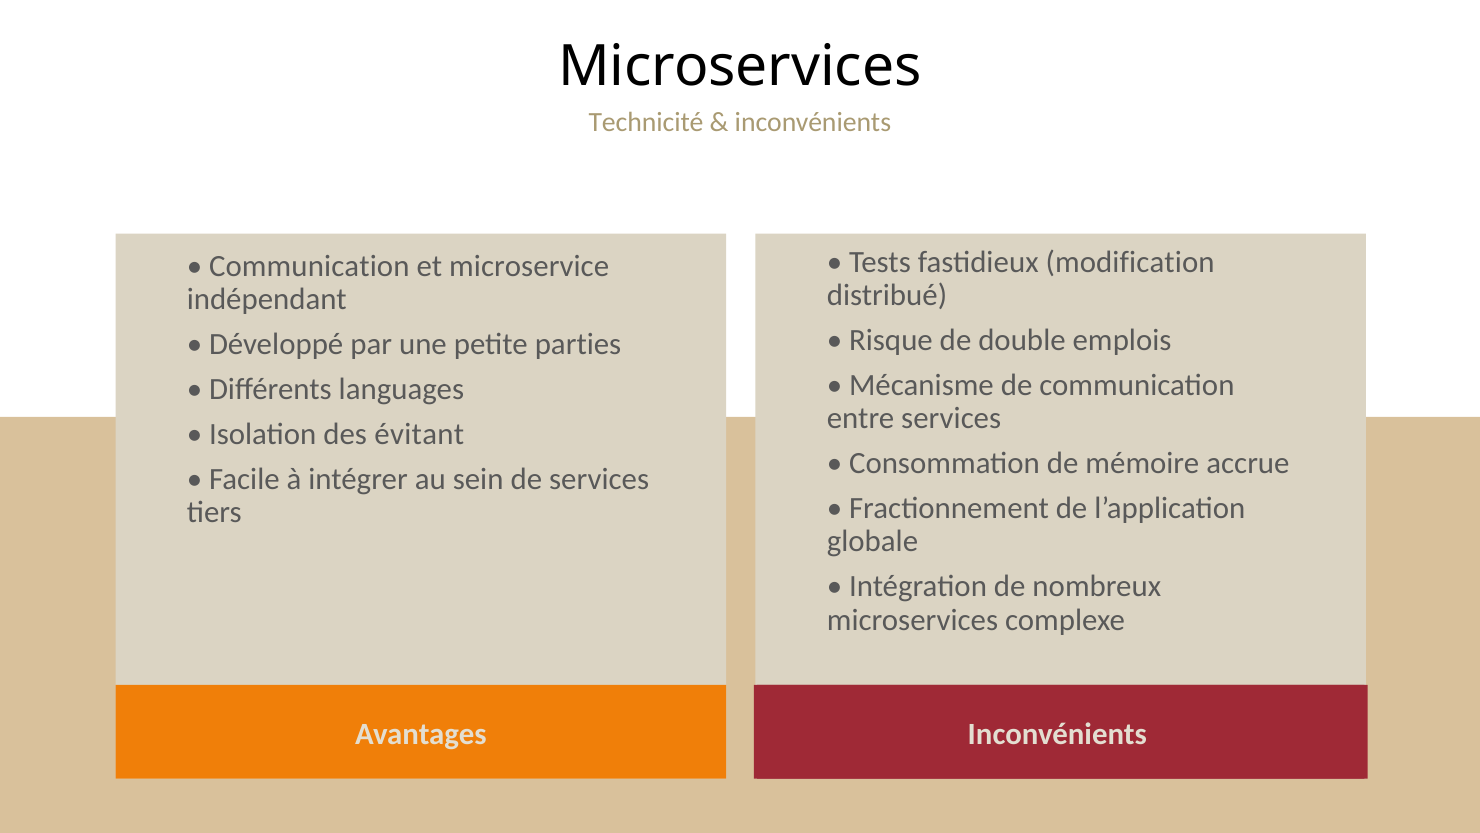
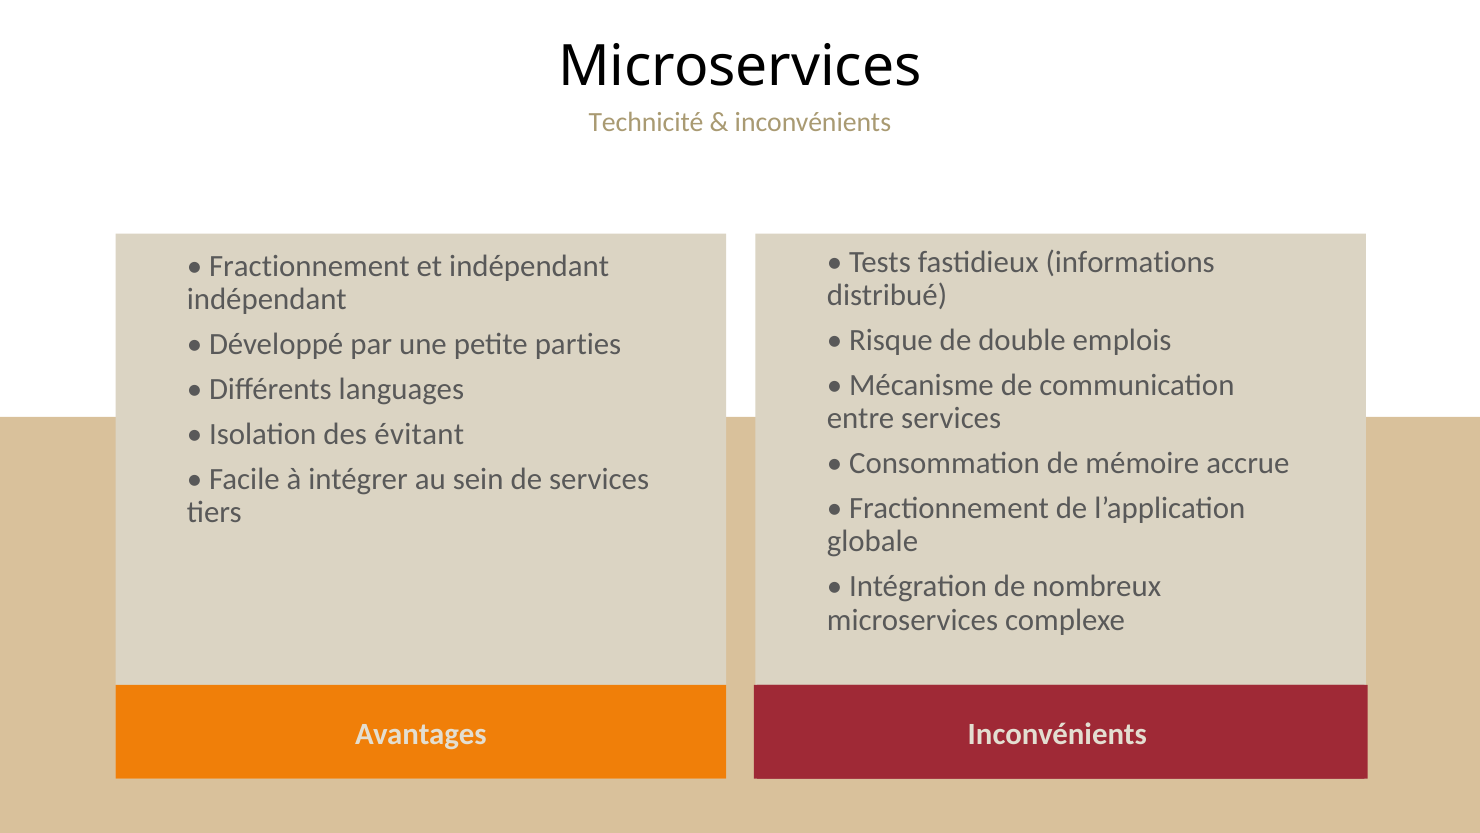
modification: modification -> informations (1130, 262)
Communication: Communication -> Fractionnement (309, 266)
et microservice: microservice -> indépendant (529, 266)
